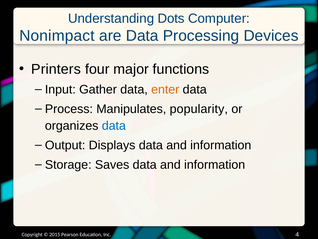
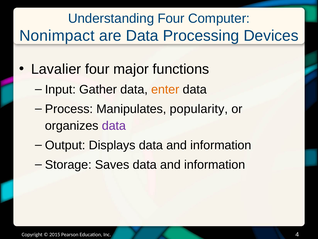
Understanding Dots: Dots -> Four (171, 18)
Printers: Printers -> Lavalier (56, 69)
data colour: blue -> purple (114, 126)
